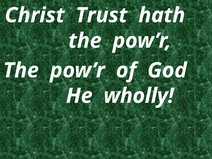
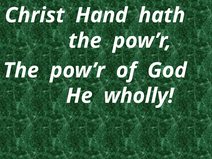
Trust: Trust -> Hand (102, 15)
